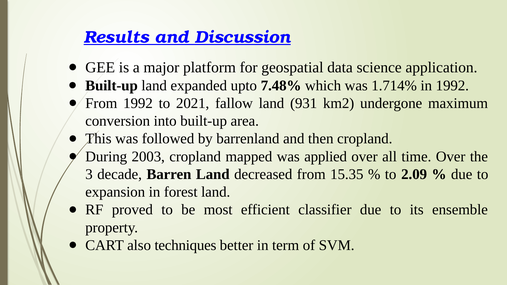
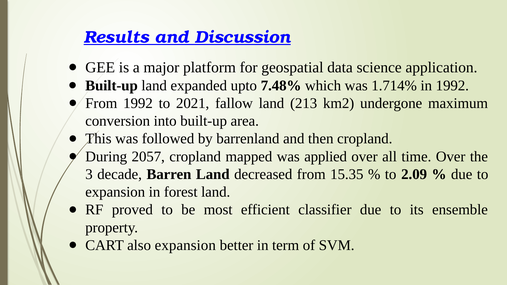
931: 931 -> 213 (304, 103)
2003: 2003 -> 2057 (148, 157)
also techniques: techniques -> expansion (185, 245)
